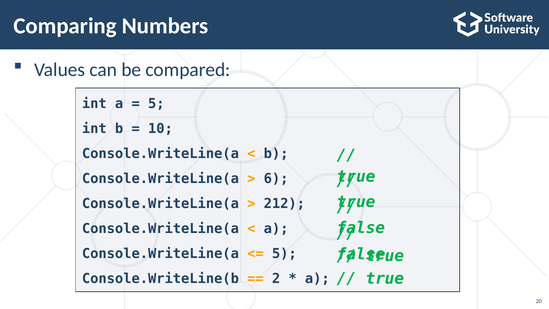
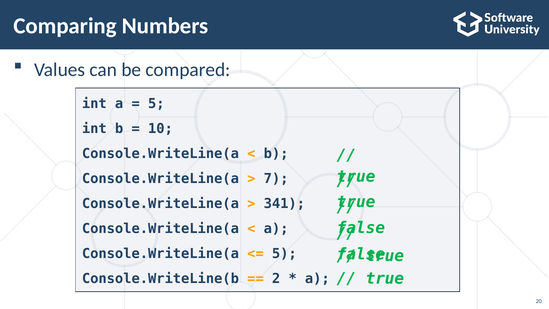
6: 6 -> 7 (276, 179)
212: 212 -> 341 (284, 203)
